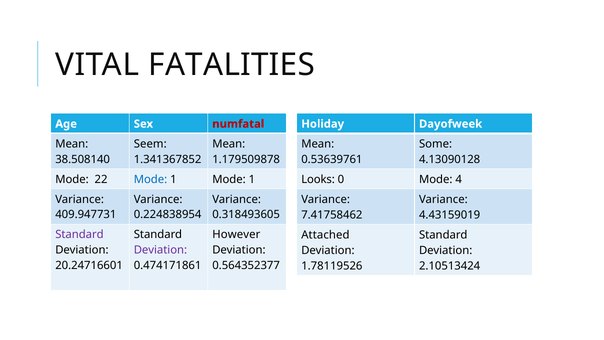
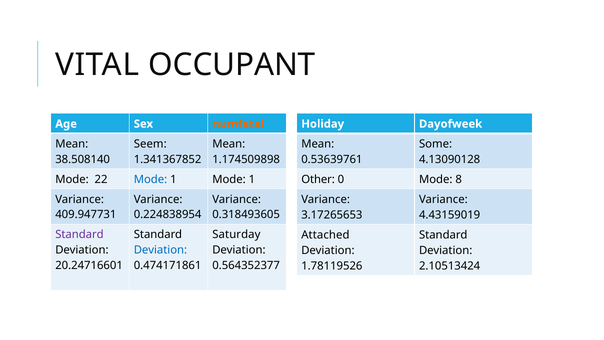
FATALITIES: FATALITIES -> OCCUPANT (232, 65)
numfatal colour: red -> orange (238, 124)
1.179509878: 1.179509878 -> 1.174509898 (246, 159)
Looks: Looks -> Other (318, 179)
4: 4 -> 8 (459, 179)
7.41758462: 7.41758462 -> 3.17265653 (332, 215)
However: However -> Saturday (236, 234)
Deviation colour: purple -> blue (160, 250)
